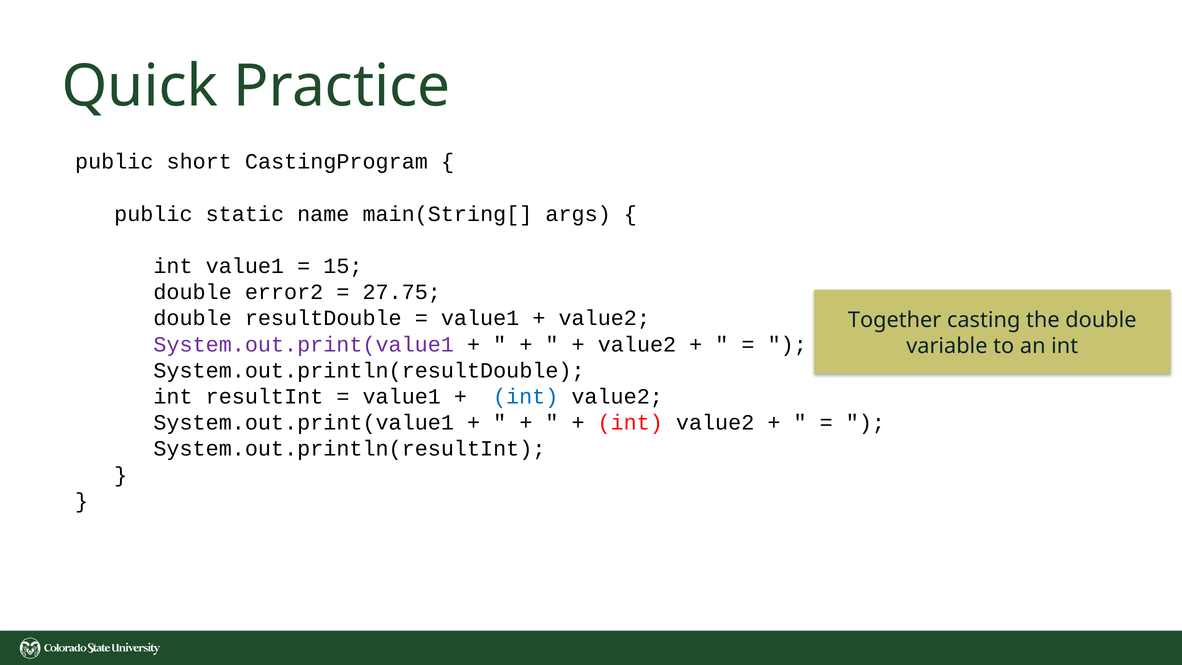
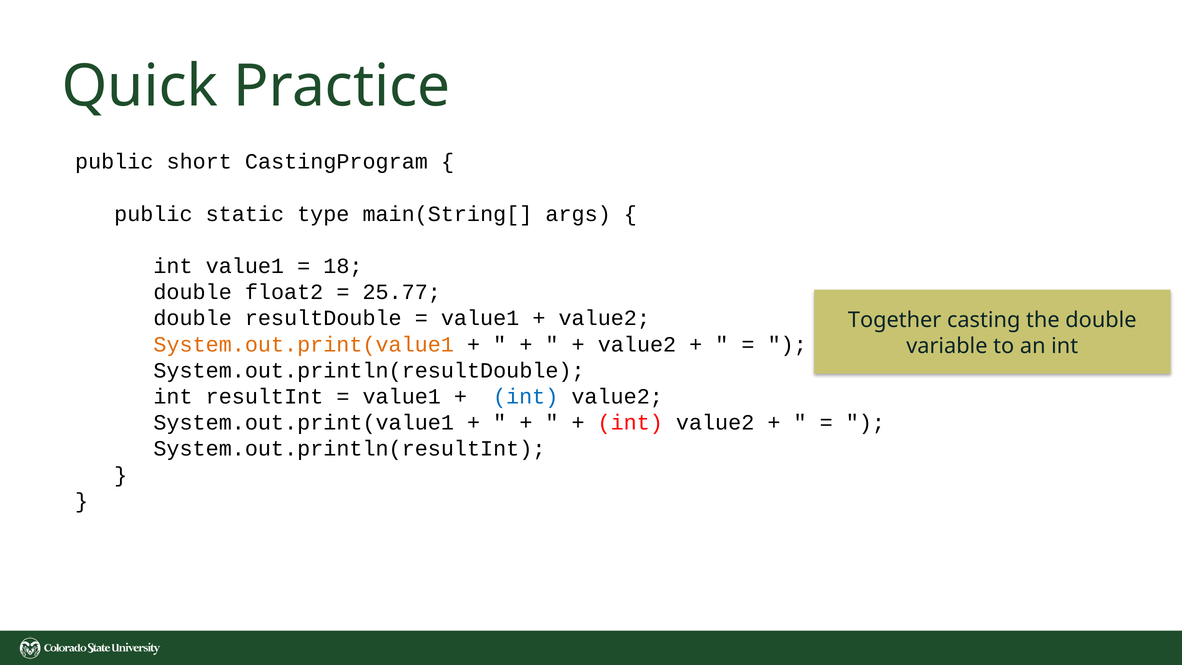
name: name -> type (323, 214)
15: 15 -> 18 (343, 266)
error2: error2 -> float2 (284, 292)
27.75: 27.75 -> 25.77 (402, 292)
System.out.print(value1 colour: purple -> orange (304, 344)
